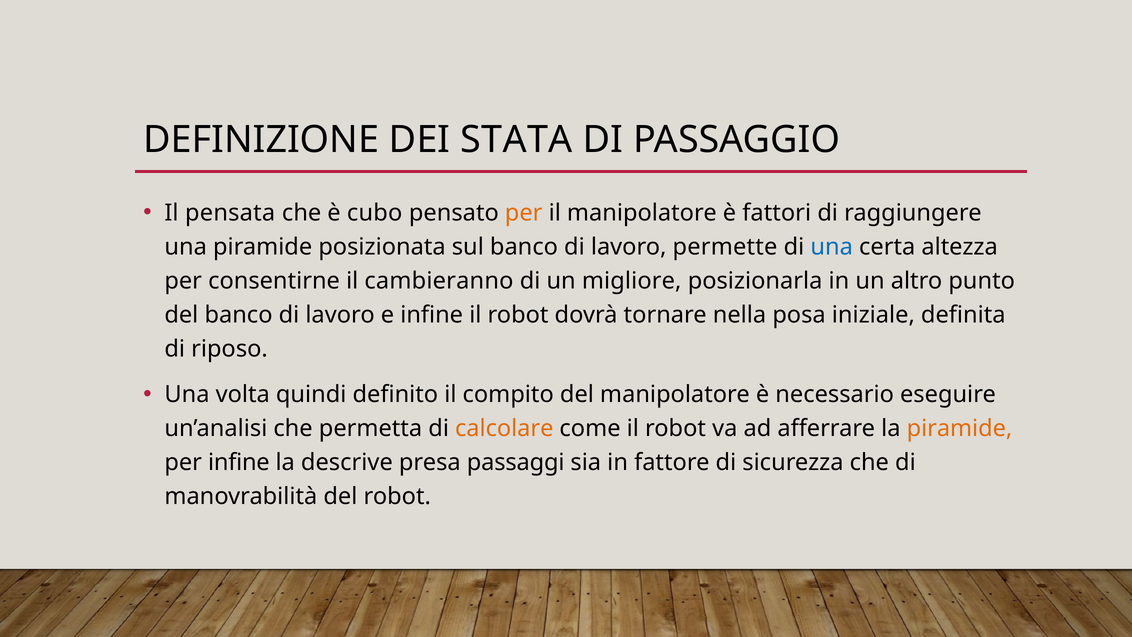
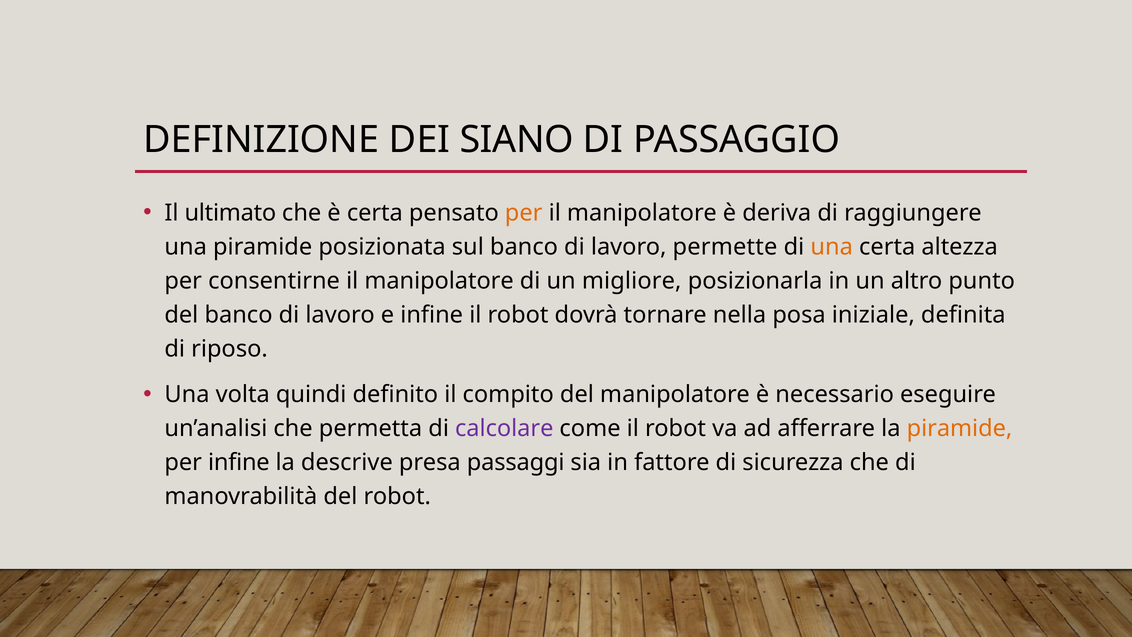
STATA: STATA -> SIANO (517, 140)
pensata: pensata -> ultimato (230, 213)
è cubo: cubo -> certa (375, 213)
fattori: fattori -> deriva (777, 213)
una colour: blue -> orange (832, 247)
consentirne il cambieranno: cambieranno -> manipolatore (439, 281)
calcolare colour: orange -> purple (504, 428)
